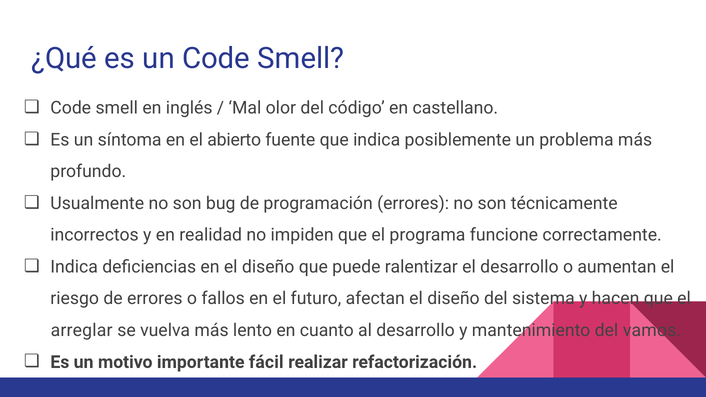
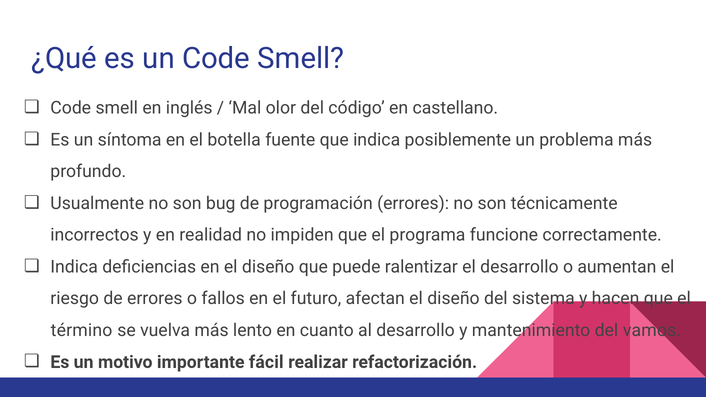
abierto: abierto -> botella (234, 140)
arreglar: arreglar -> término (82, 330)
